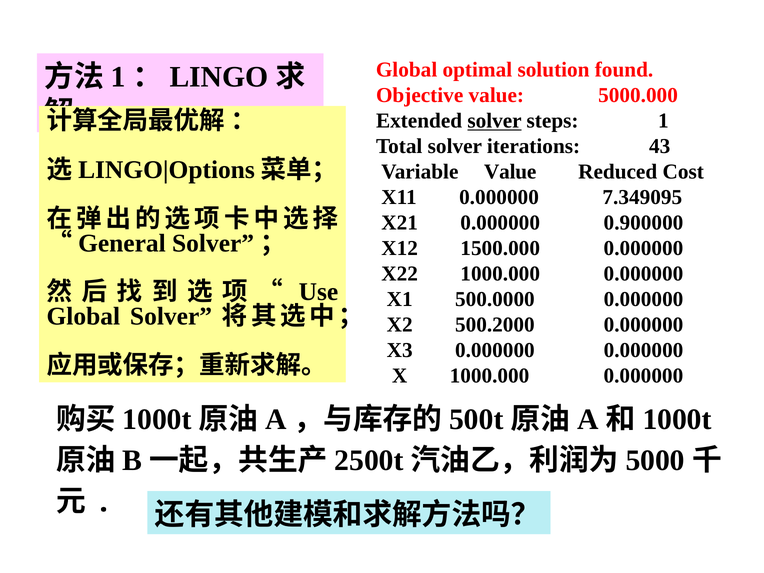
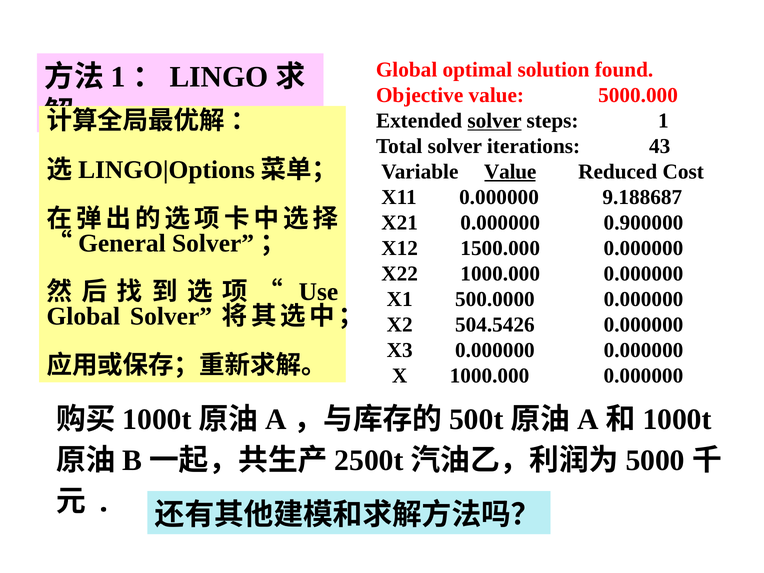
Value underline: none -> present (510, 172)
7.349095: 7.349095 -> 9.188687 (642, 197)
500.2000: 500.2000 -> 504.5426 (495, 325)
